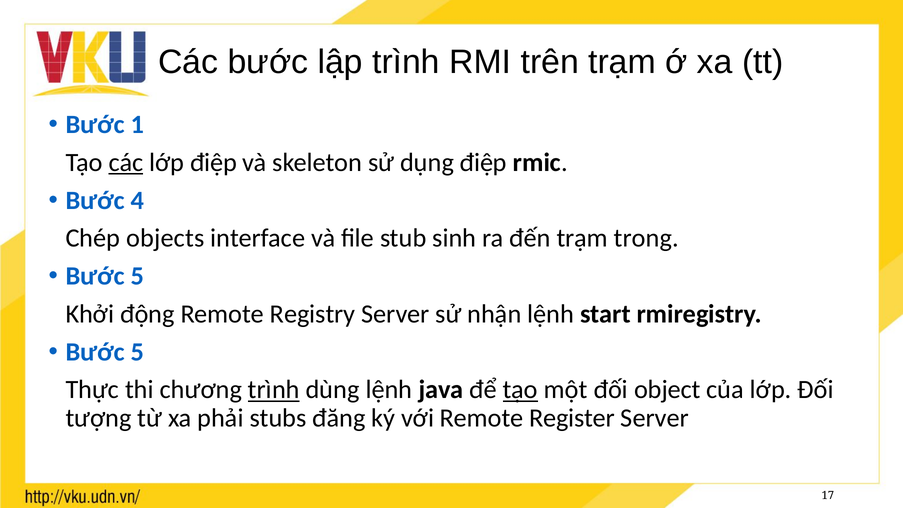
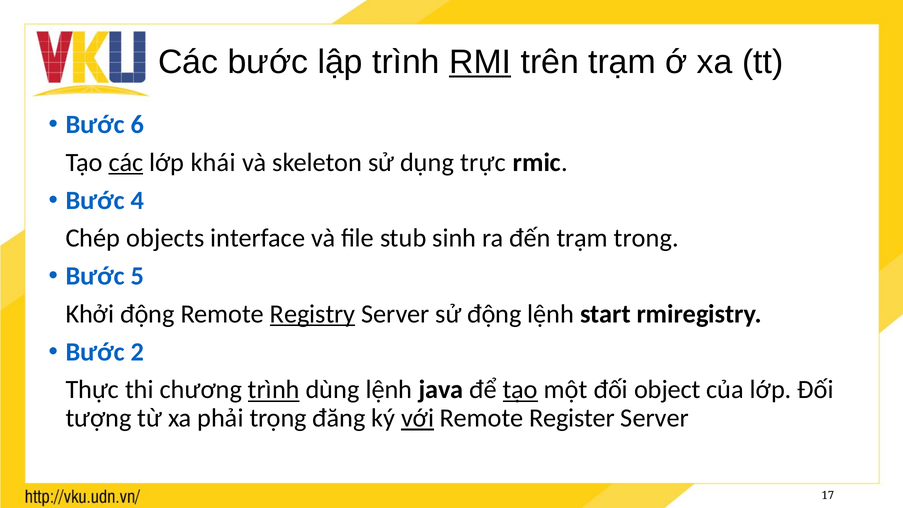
RMI underline: none -> present (480, 62)
1: 1 -> 6 (137, 125)
lớp điệp: điệp -> khái (213, 163)
dụng điệp: điệp -> trực (483, 163)
Registry underline: none -> present (313, 314)
sử nhận: nhận -> động (494, 314)
5: 5 -> 2 (137, 352)
stubs: stubs -> trọng (278, 418)
với underline: none -> present (418, 418)
